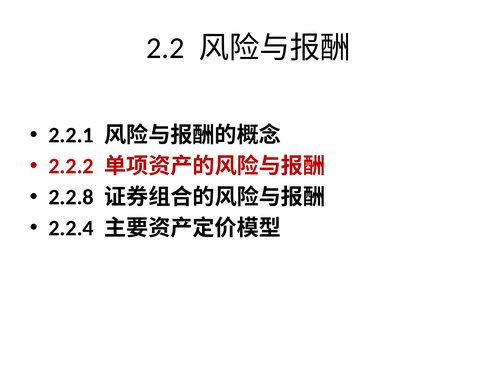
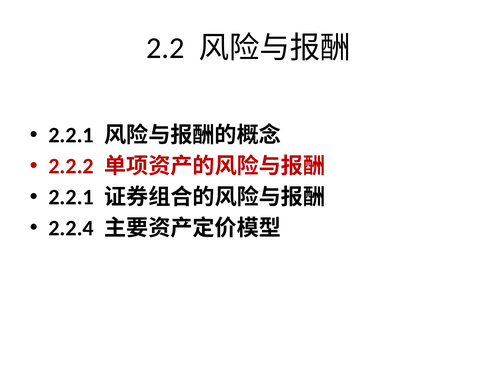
2.2.8: 2.2.8 -> 2.2.1 (71, 197)
